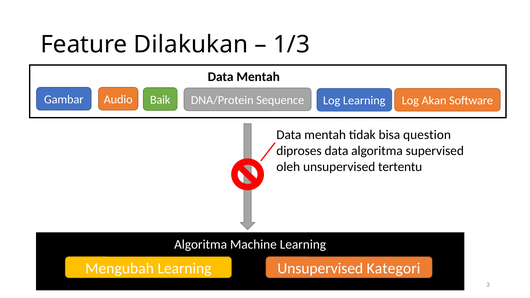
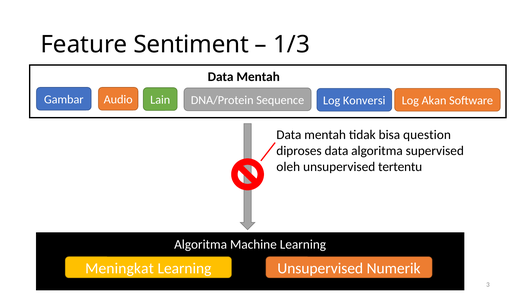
Dilakukan: Dilakukan -> Sentiment (191, 45)
Baik: Baik -> Lain (160, 100)
Log Learning: Learning -> Konversi (364, 101)
Mengubah: Mengubah -> Meningkat (120, 268)
Kategori: Kategori -> Numerik (394, 268)
